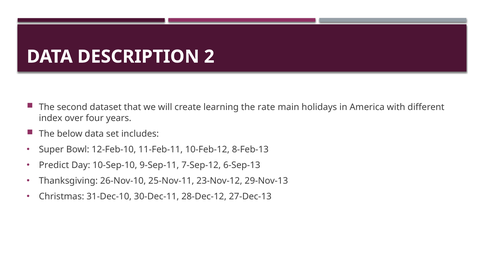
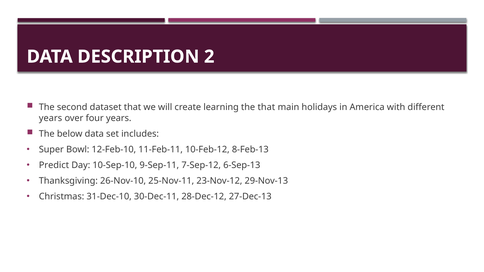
the rate: rate -> that (266, 107)
index: index -> years (51, 118)
